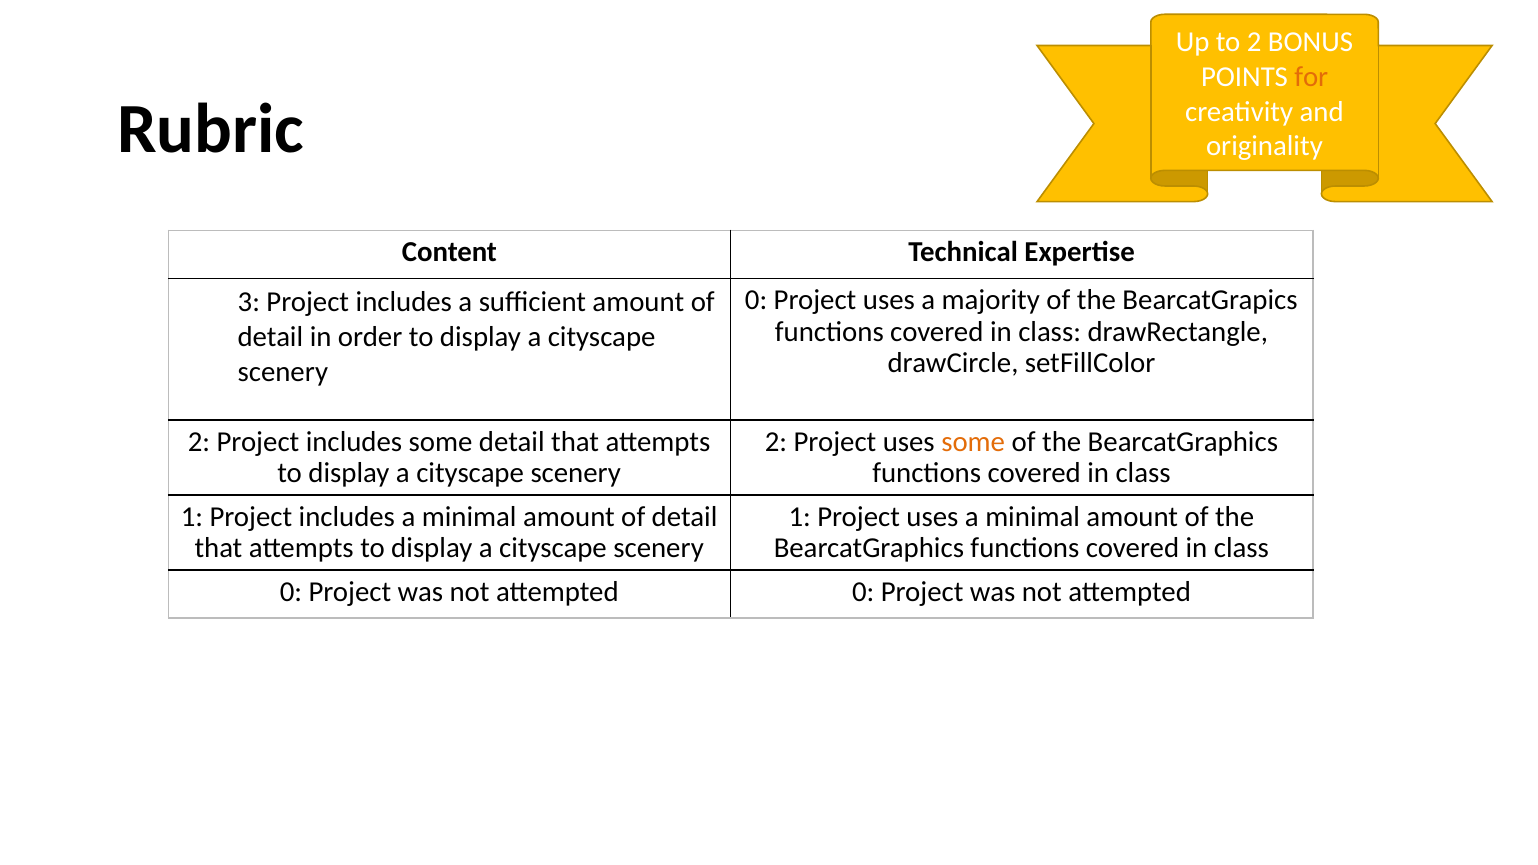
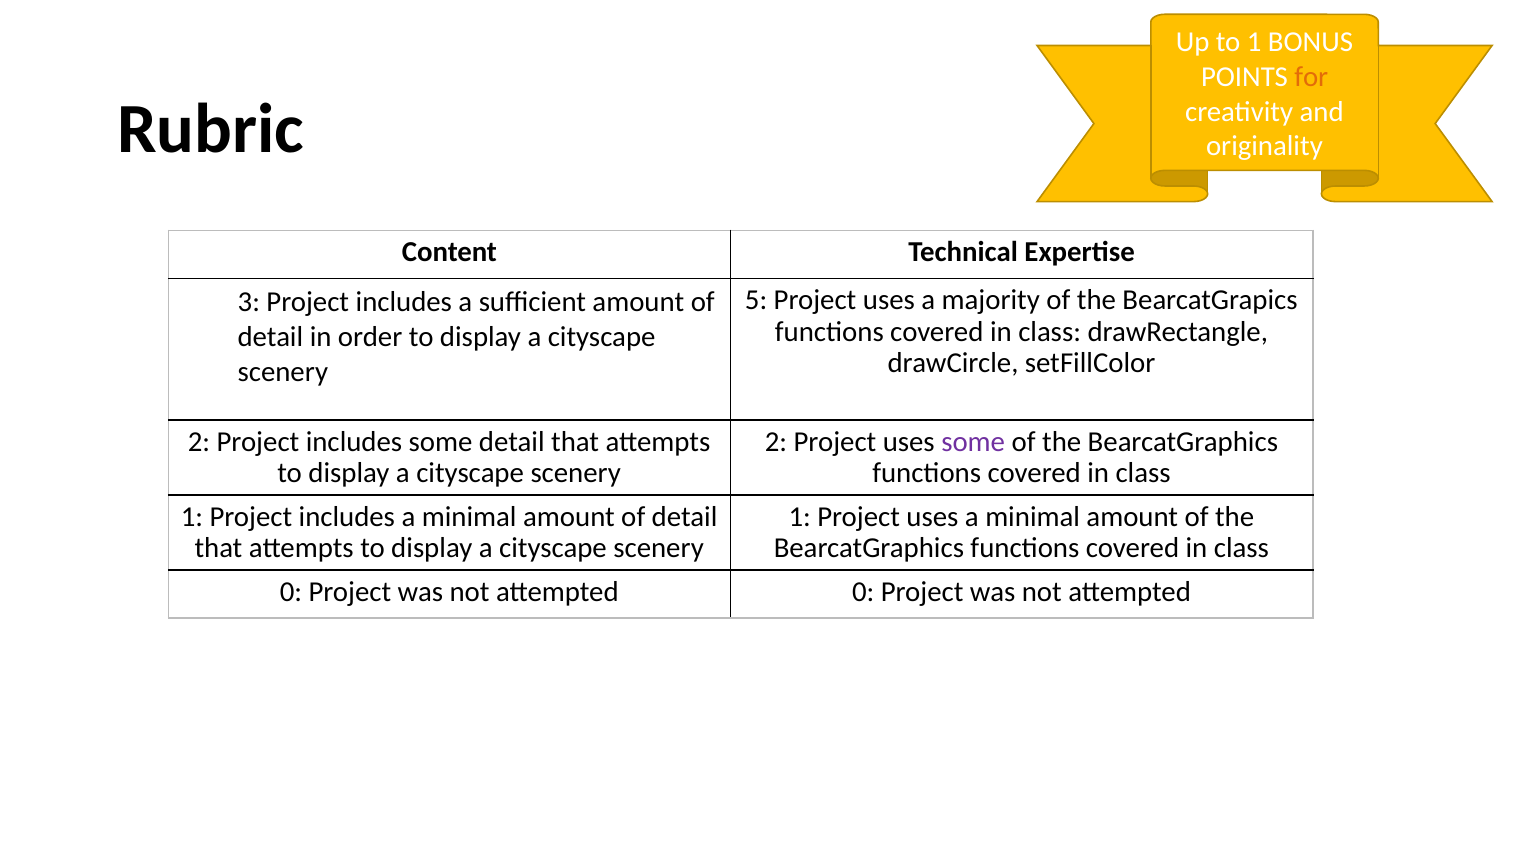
to 2: 2 -> 1 (1254, 42)
0: 0 -> 5 (756, 300)
some colour: orange -> purple (973, 442)
